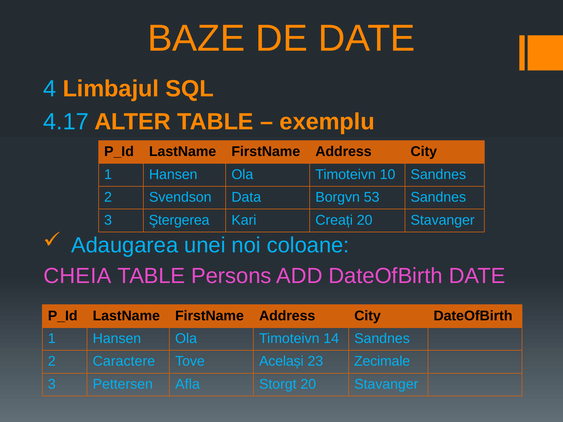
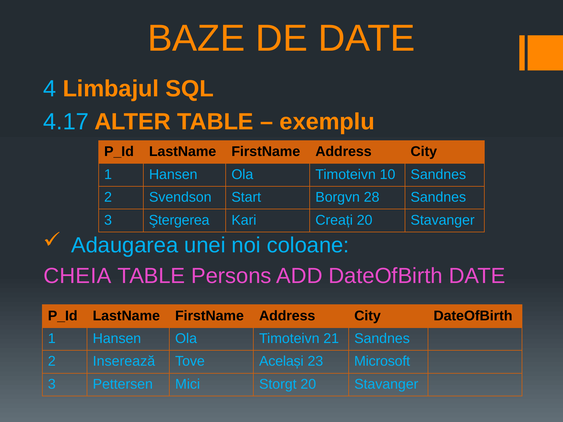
Data: Data -> Start (246, 197)
53: 53 -> 28 (372, 197)
14: 14 -> 21 (331, 339)
Caractere: Caractere -> Inserează (124, 362)
Zecimale: Zecimale -> Microsoft (382, 362)
Afla: Afla -> Mici (188, 384)
